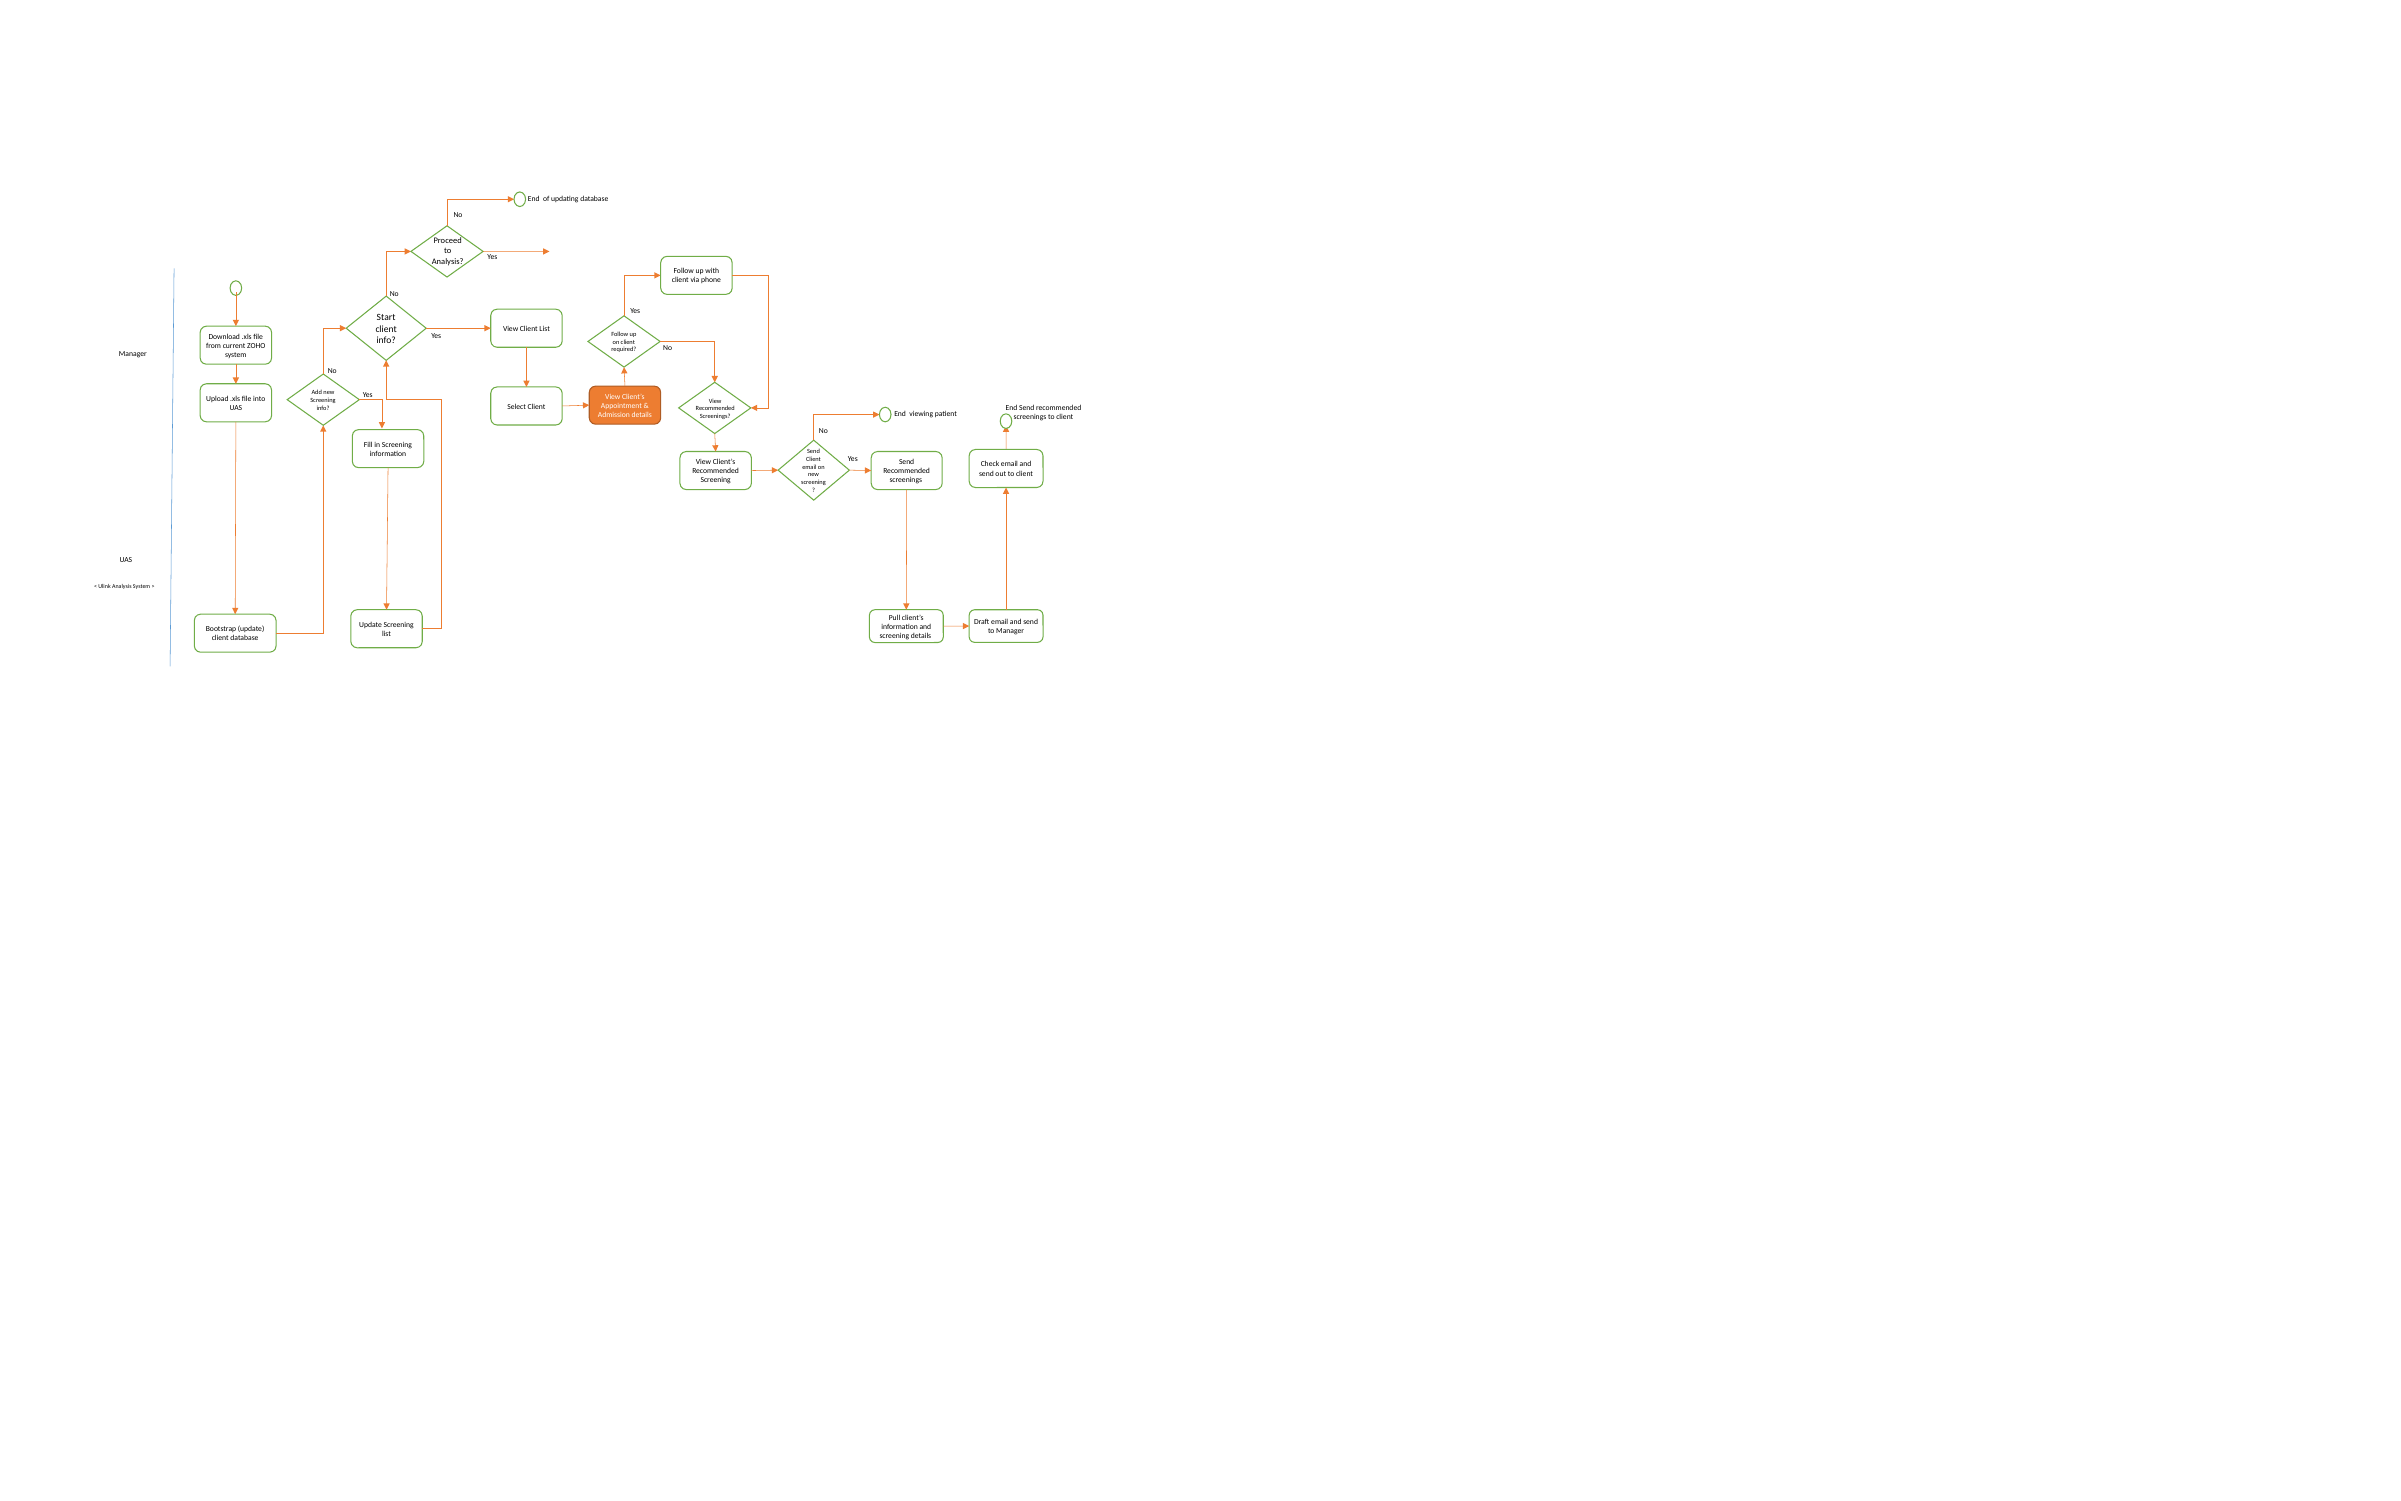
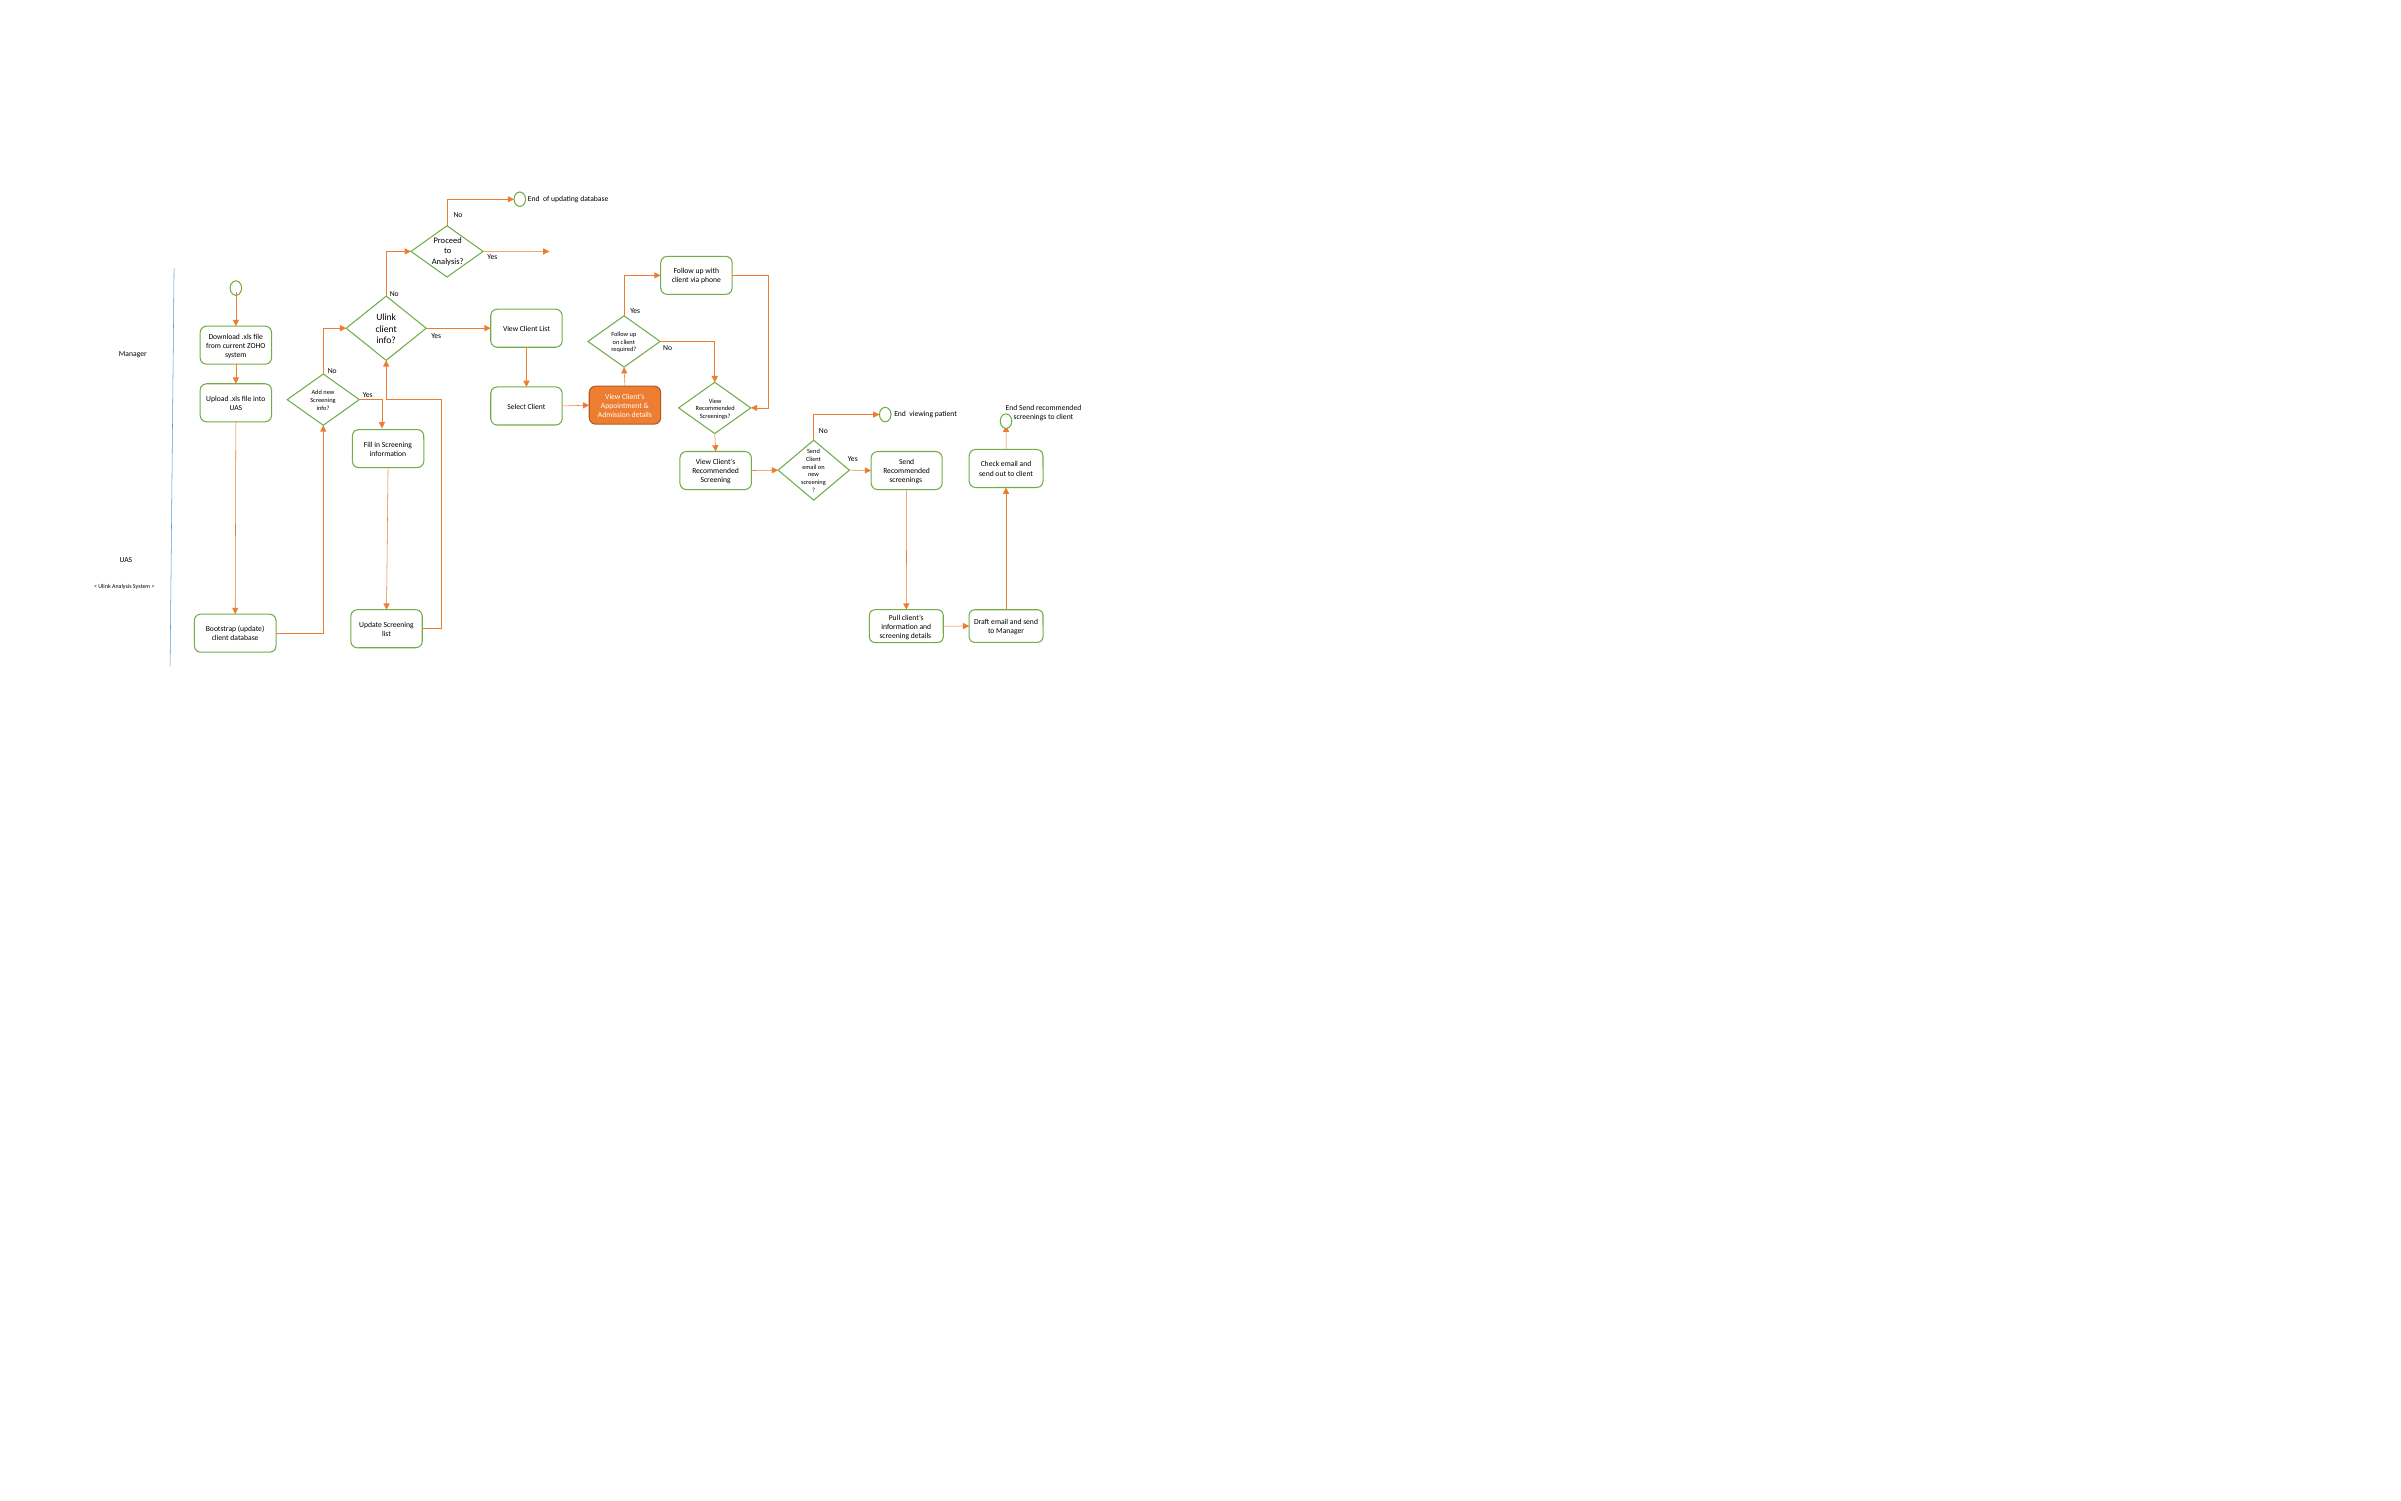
Start: Start -> Ulink (386, 317)
